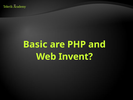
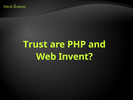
Basic: Basic -> Trust (35, 44)
